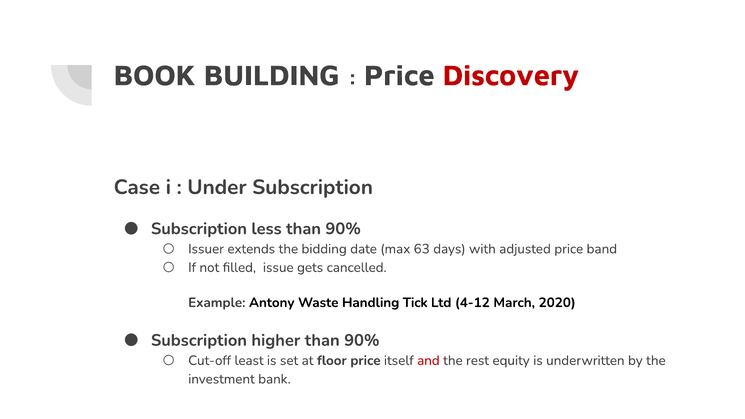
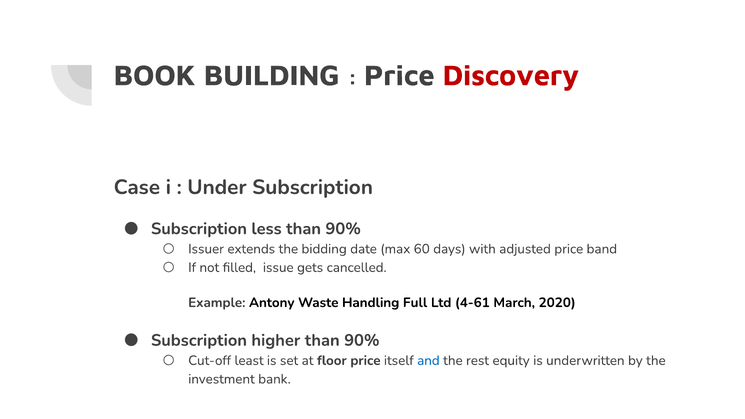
63: 63 -> 60 (422, 249)
Tick: Tick -> Full (415, 303)
4-12: 4-12 -> 4-61 (472, 303)
and colour: red -> blue (428, 361)
